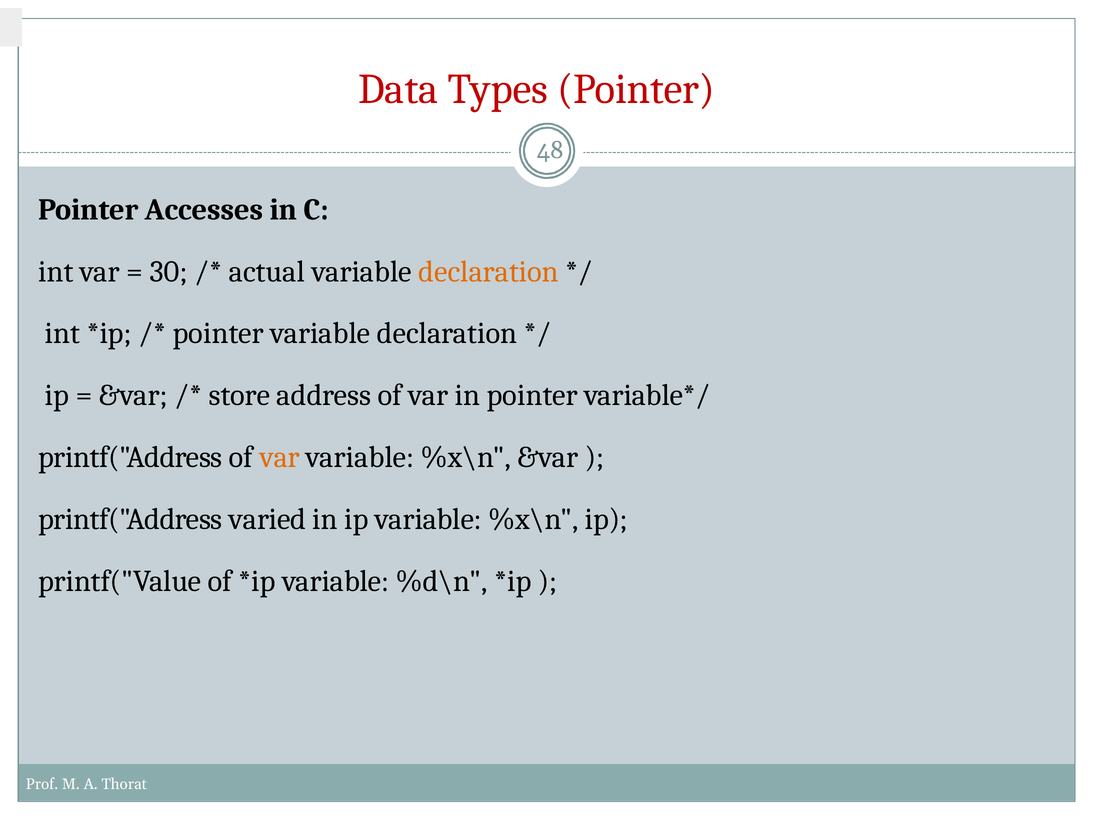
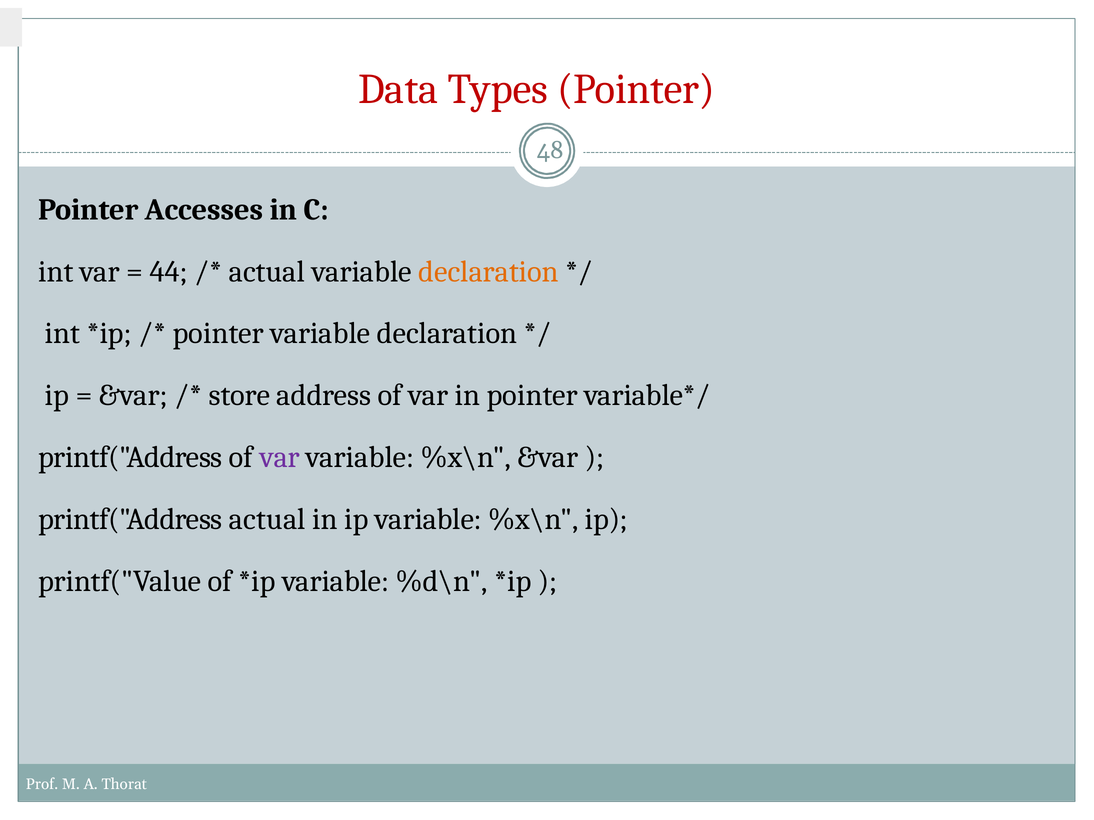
30: 30 -> 44 (169, 272)
var colour: orange -> purple (280, 458)
printf("Address varied: varied -> actual (267, 520)
